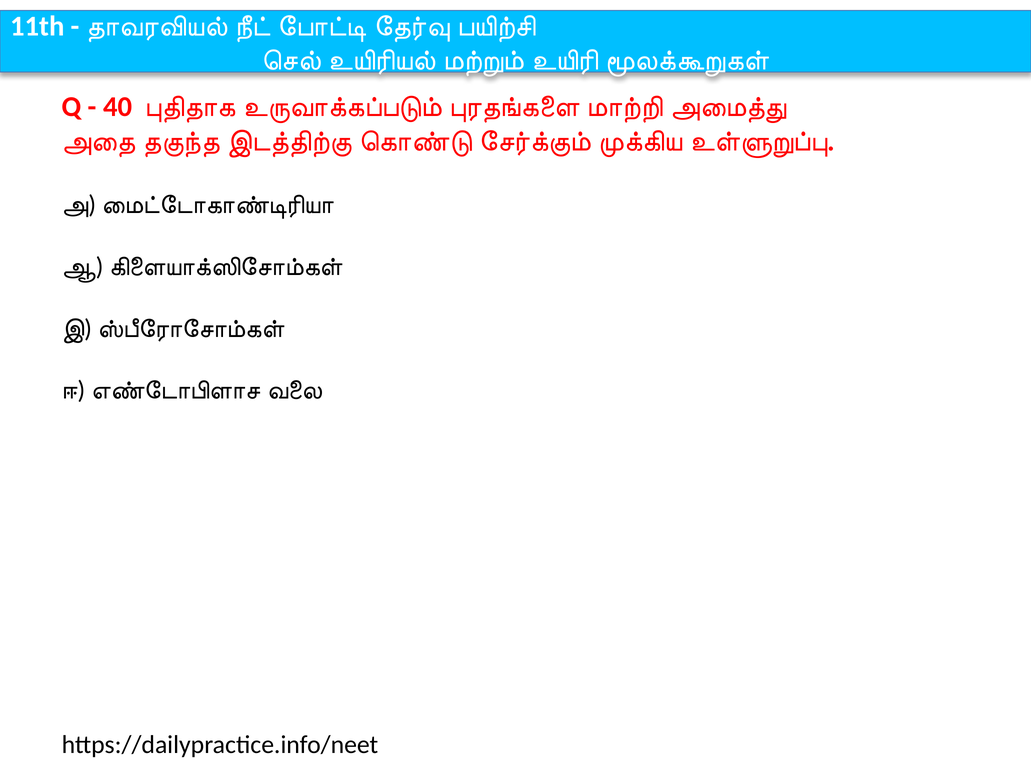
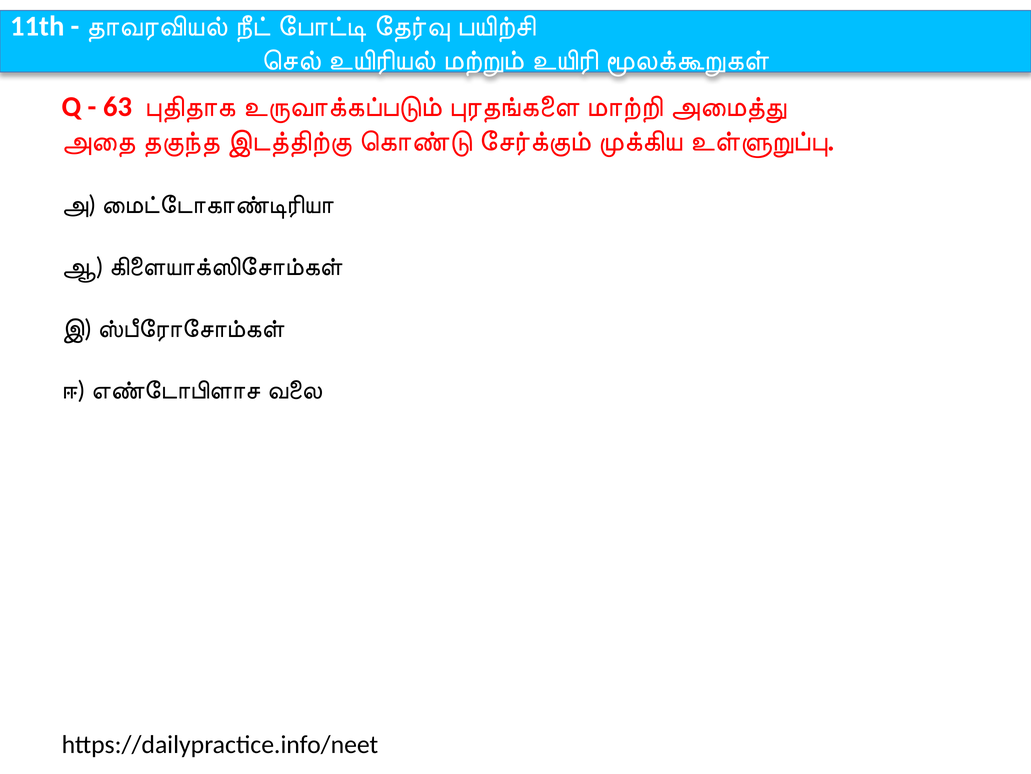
40: 40 -> 63 (118, 107)
